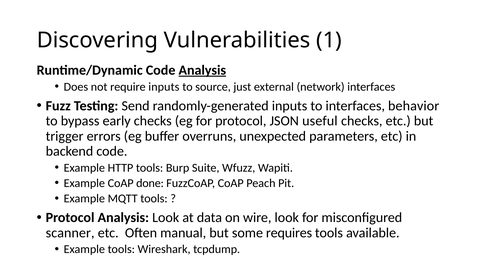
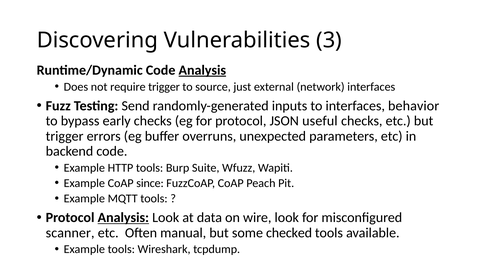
1: 1 -> 3 (329, 40)
require inputs: inputs -> trigger (164, 87)
done: done -> since (150, 184)
Analysis underline: none -> present (123, 218)
requires: requires -> checked (289, 233)
